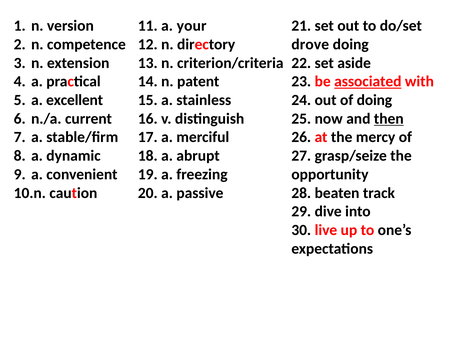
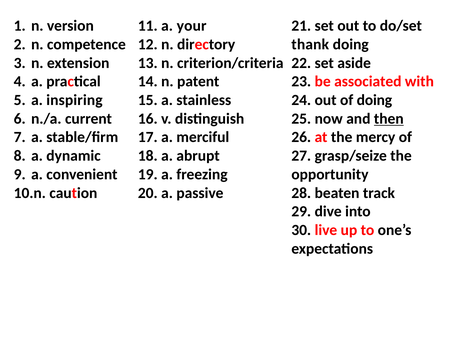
drove: drove -> thank (310, 44)
associated underline: present -> none (368, 82)
excellent: excellent -> inspiring (74, 100)
